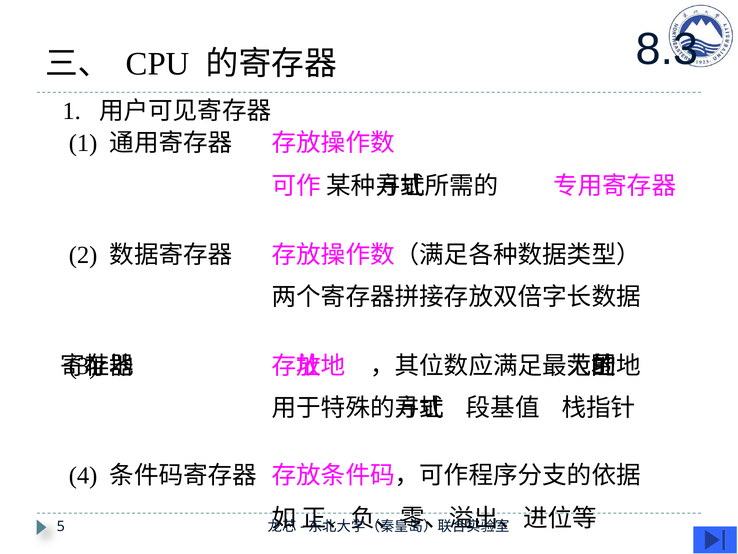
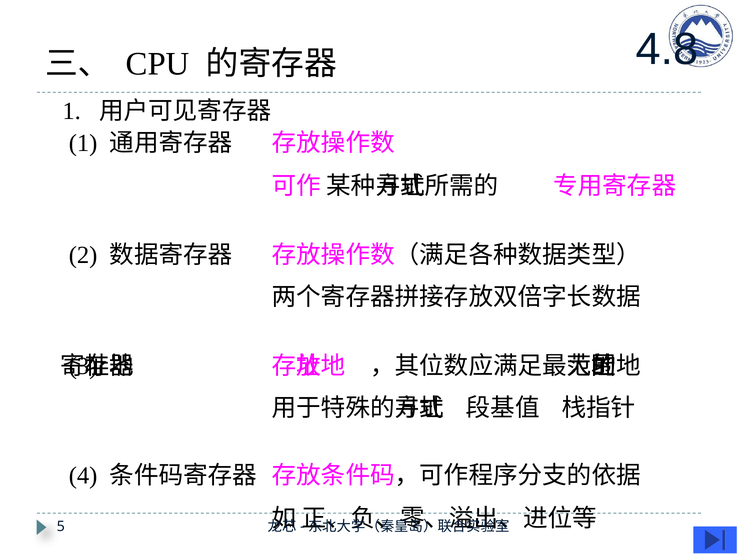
8.3: 8.3 -> 4.8 (667, 49)
